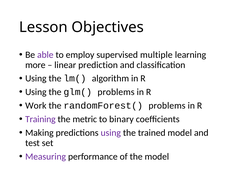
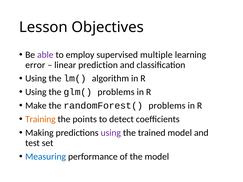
more: more -> error (35, 65)
Work: Work -> Make (36, 106)
Training colour: purple -> orange (40, 119)
metric: metric -> points (85, 119)
binary: binary -> detect (121, 119)
Measuring colour: purple -> blue (46, 157)
